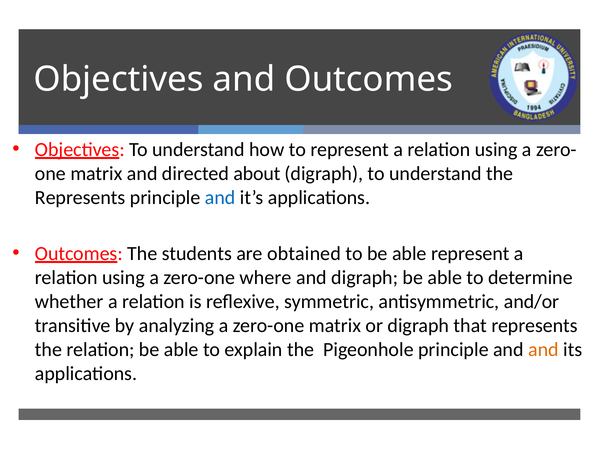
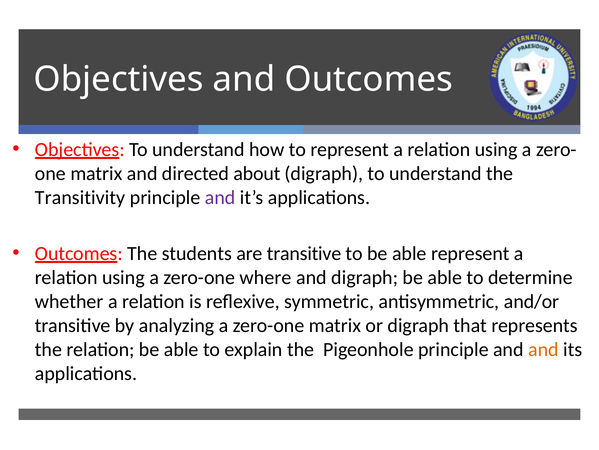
Represents: Represents -> Transitivity (80, 197)
and colour: blue -> purple (220, 197)
are obtained: obtained -> transitive (304, 253)
